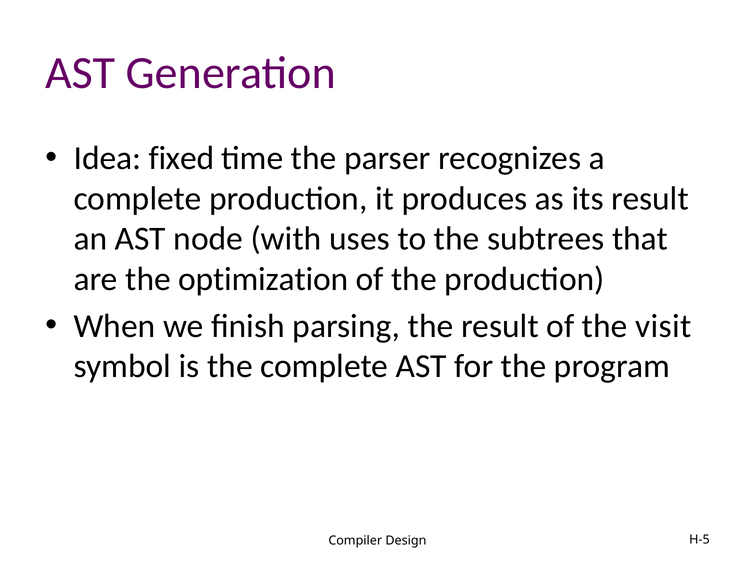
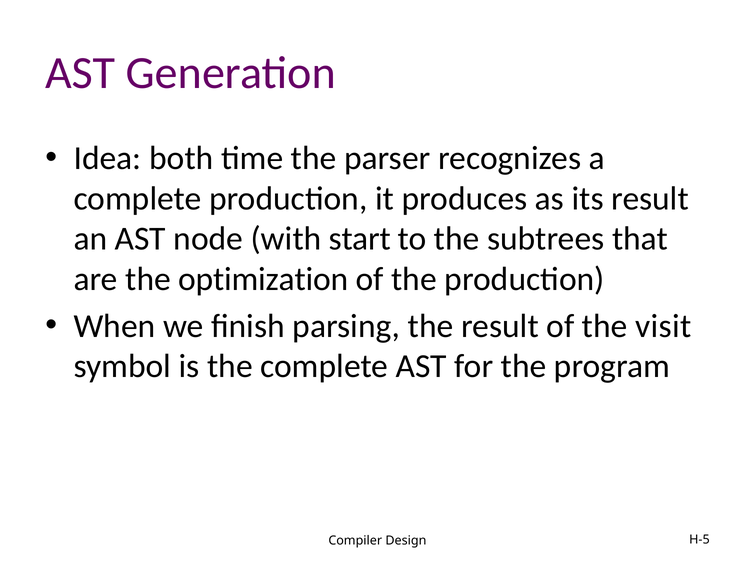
fixed: fixed -> both (181, 158)
uses: uses -> start (360, 239)
